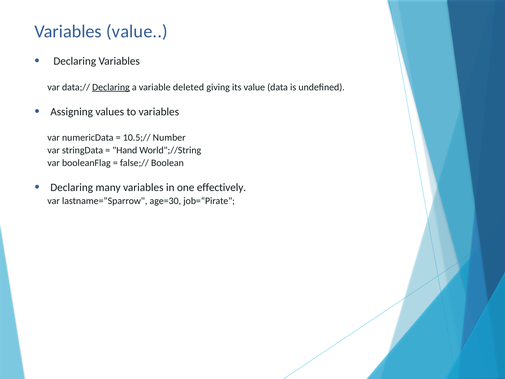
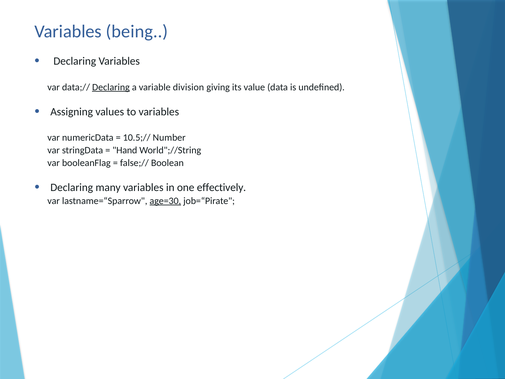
Variables value: value -> being (137, 32)
deleted: deleted -> division (188, 87)
age=30 underline: none -> present (165, 201)
